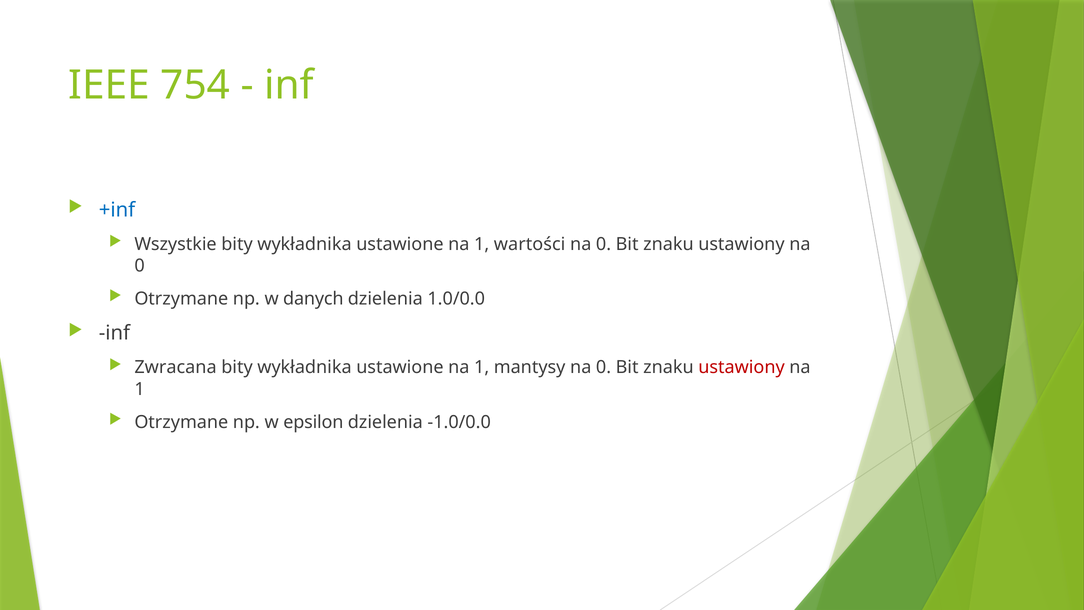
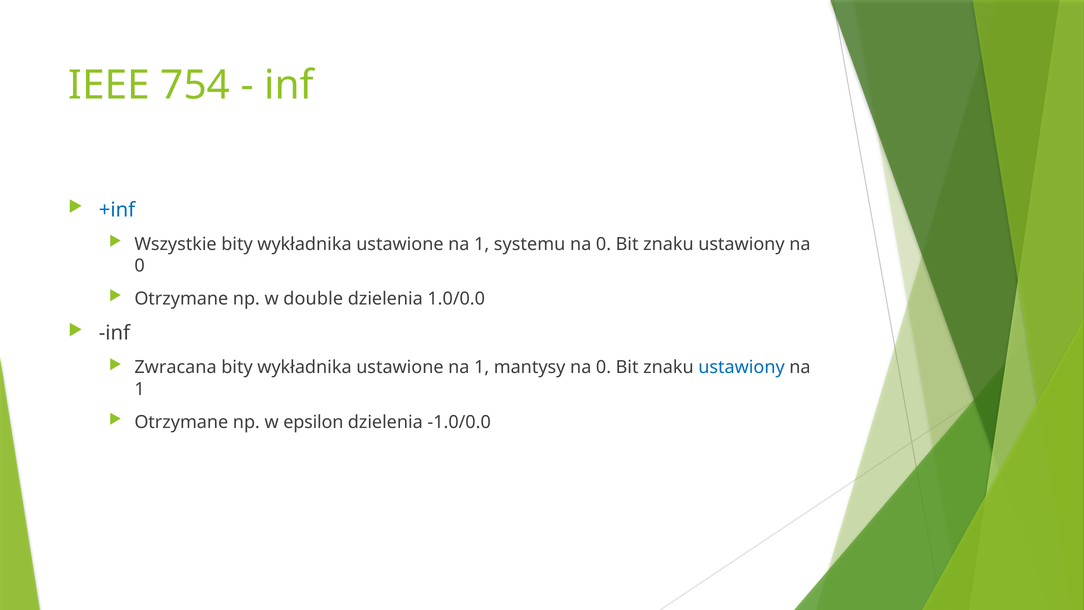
wartości: wartości -> systemu (530, 244)
danych: danych -> double (313, 299)
ustawiony colour: red -> blue (742, 367)
